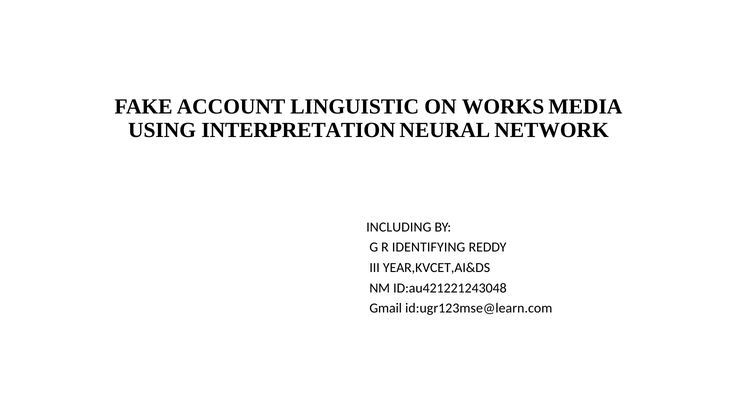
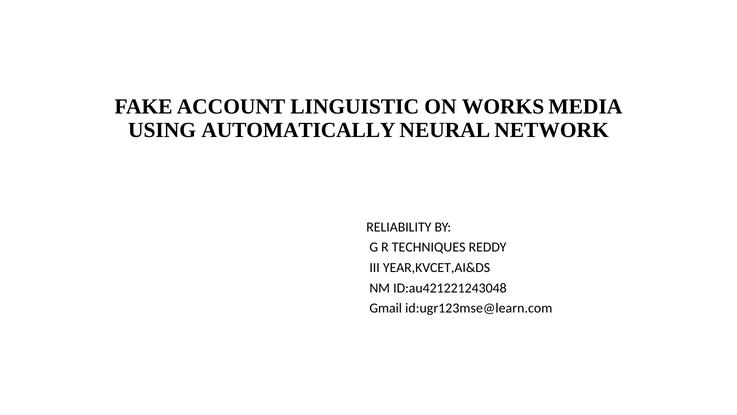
INTERPRETATION: INTERPRETATION -> AUTOMATICALLY (298, 130)
INCLUDING: INCLUDING -> RELIABILITY (399, 227)
IDENTIFYING: IDENTIFYING -> TECHNIQUES (429, 247)
